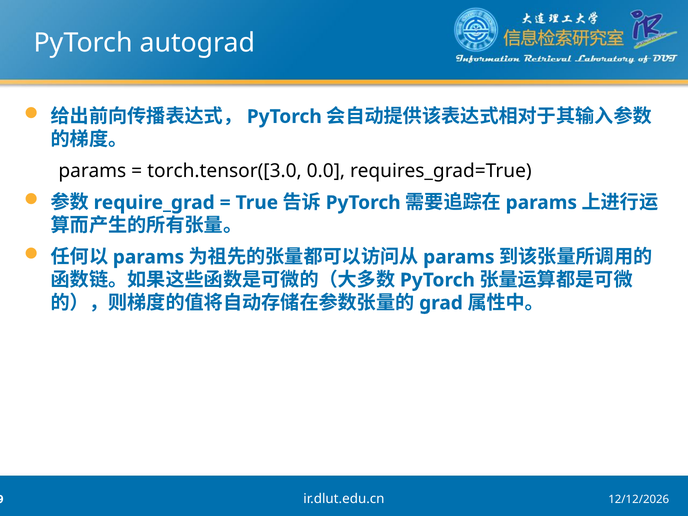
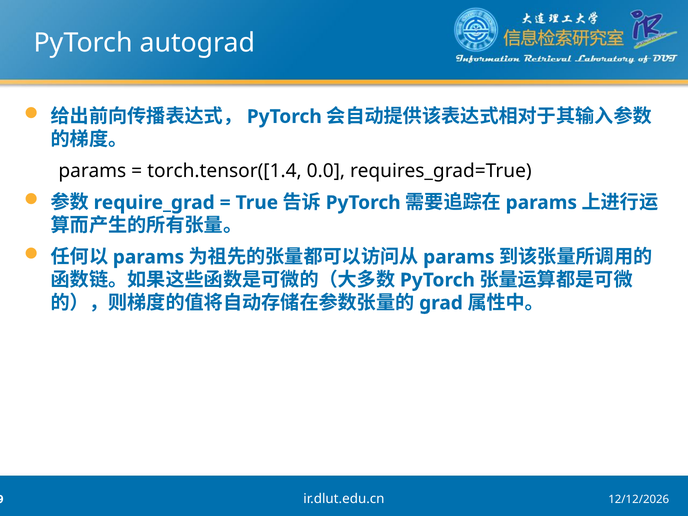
torch.tensor([3.0: torch.tensor([3.0 -> torch.tensor([1.4 (224, 171)
